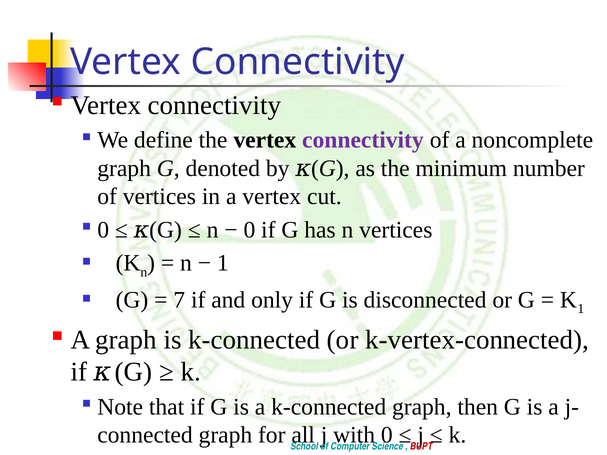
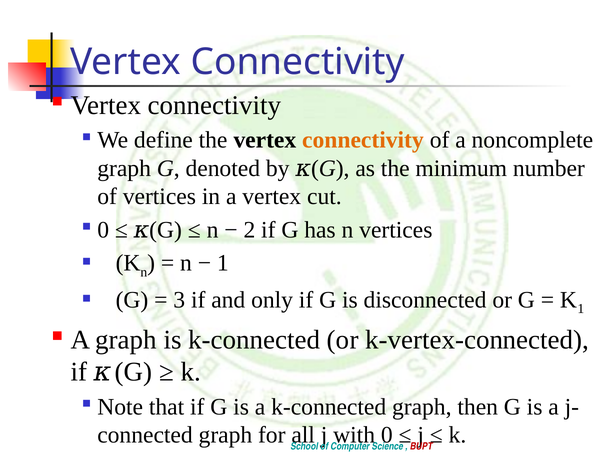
connectivity colour: purple -> orange (363, 140)
0: 0 -> 2 (249, 230)
7: 7 -> 3 (179, 300)
